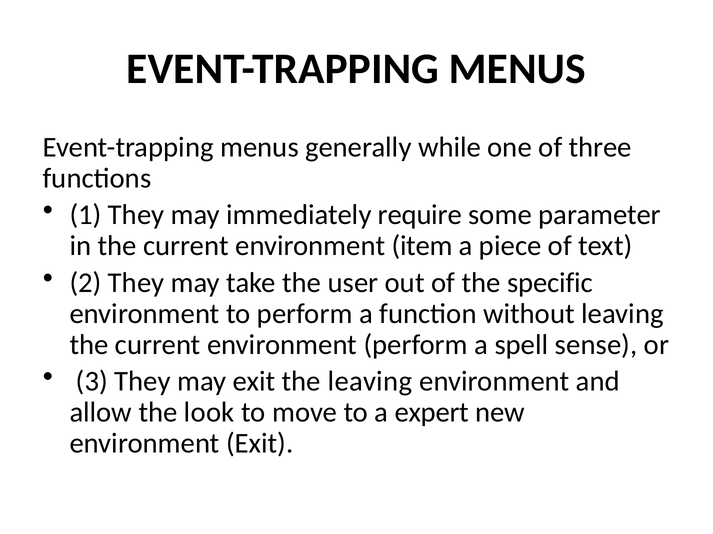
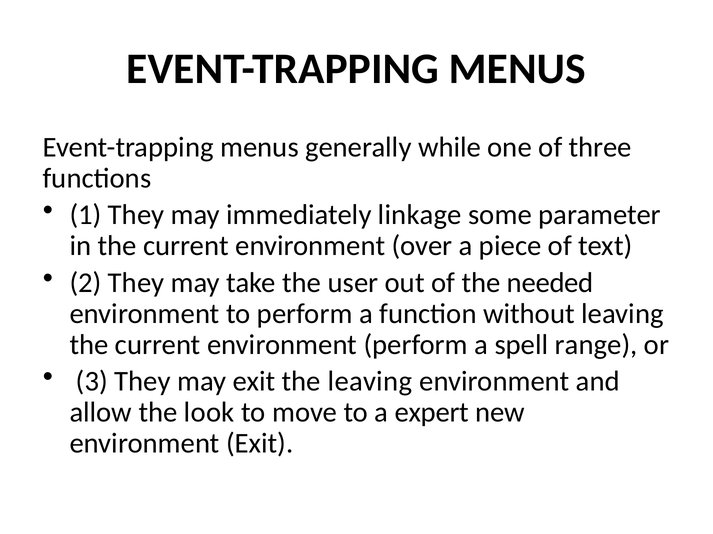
require: require -> linkage (420, 215)
item: item -> over (422, 246)
specific: specific -> needed (550, 283)
sense: sense -> range (596, 345)
